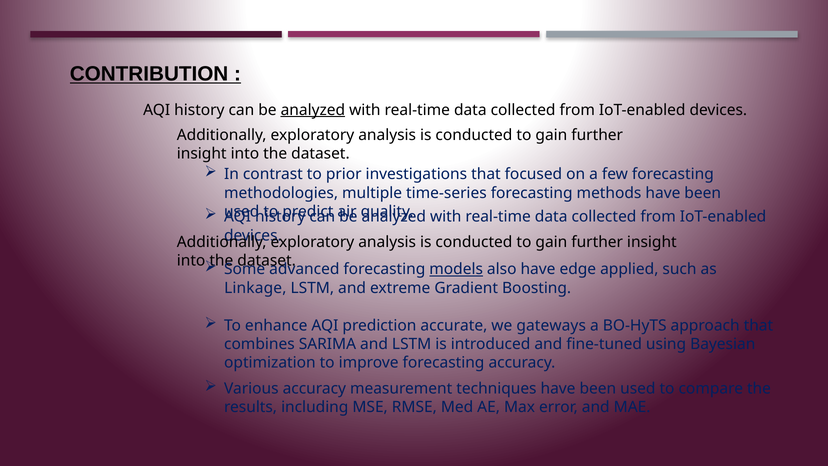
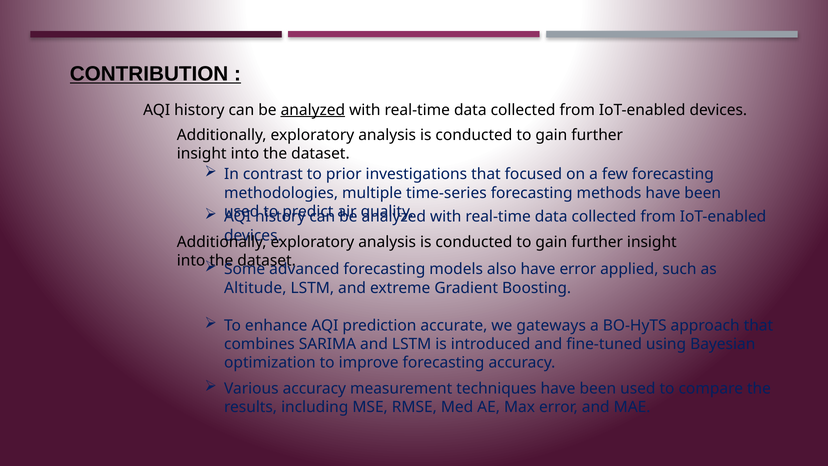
models underline: present -> none (456, 269)
have edge: edge -> error (578, 269)
Linkage: Linkage -> Altitude (255, 288)
